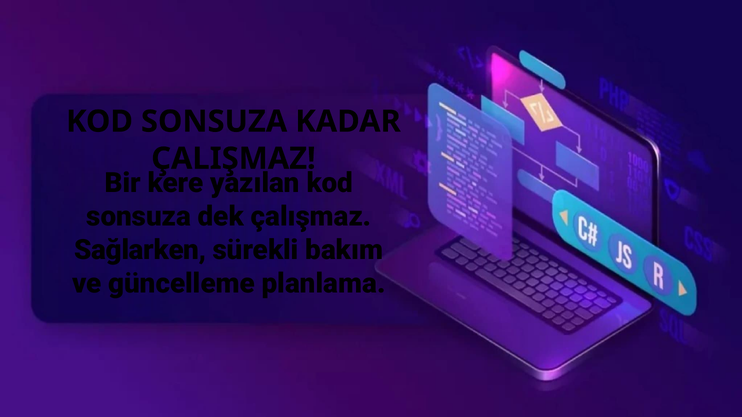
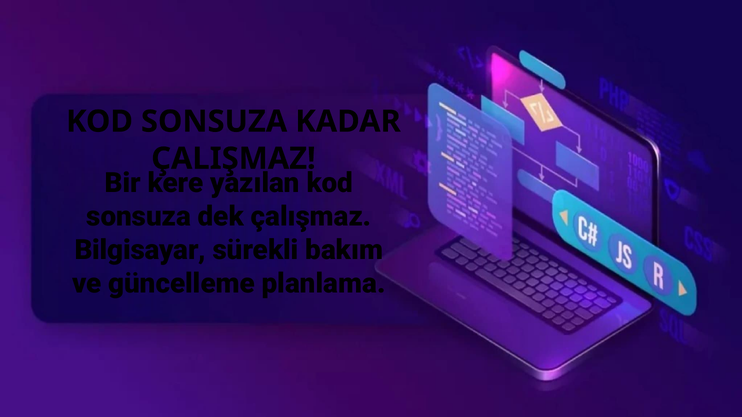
Sağlarken: Sağlarken -> Bilgisayar (140, 250)
